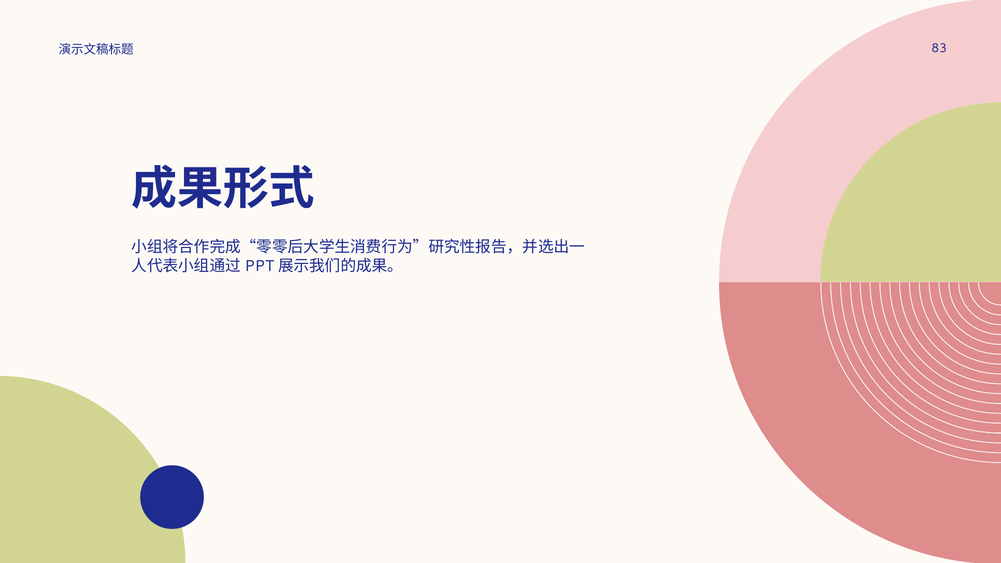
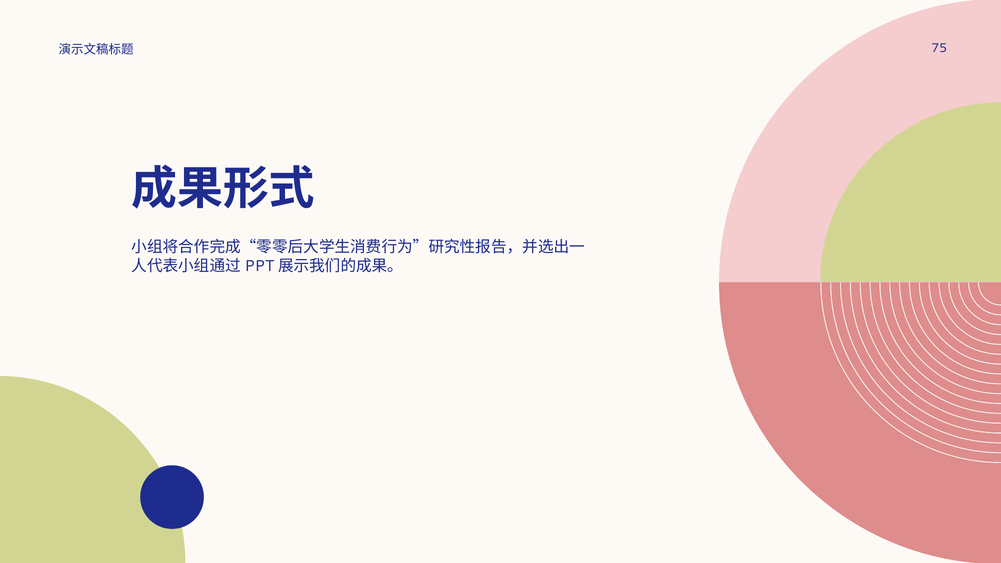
83: 83 -> 75 (939, 48)
